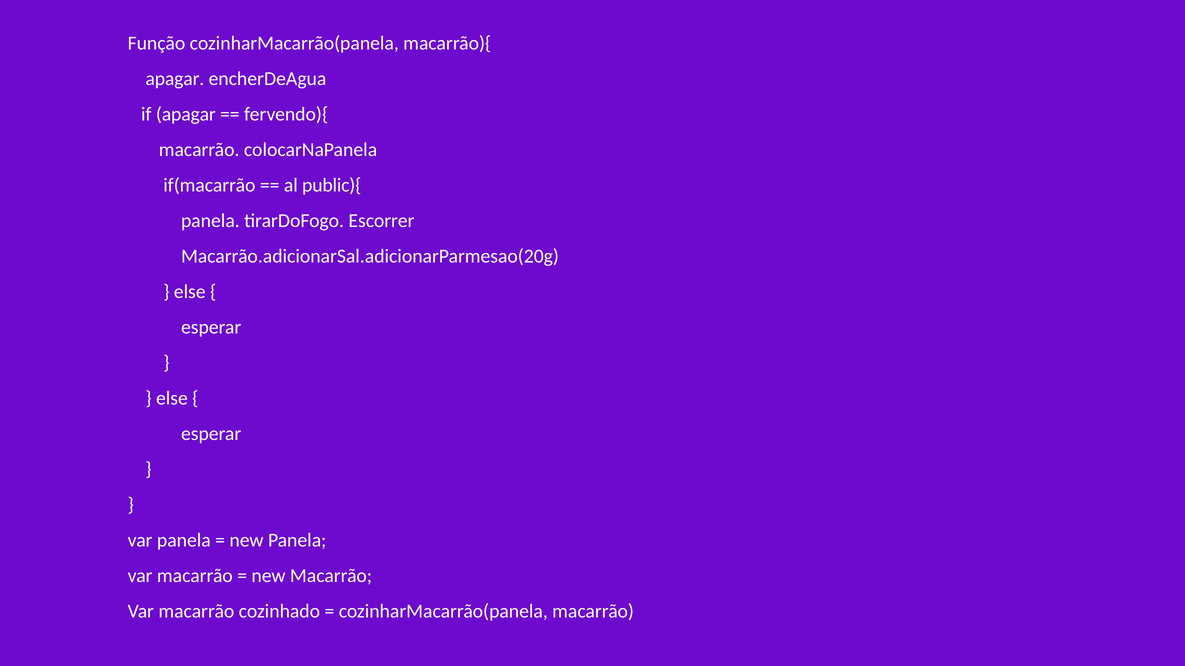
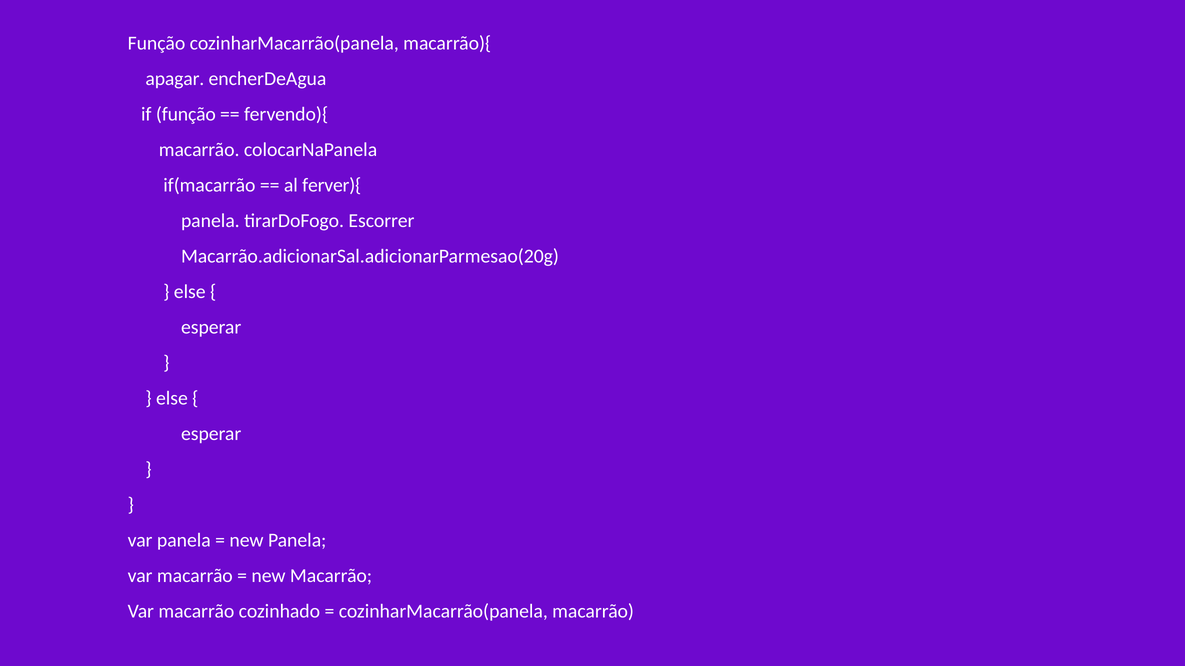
if apagar: apagar -> função (186, 114)
public){: public){ -> ferver){ (332, 185)
